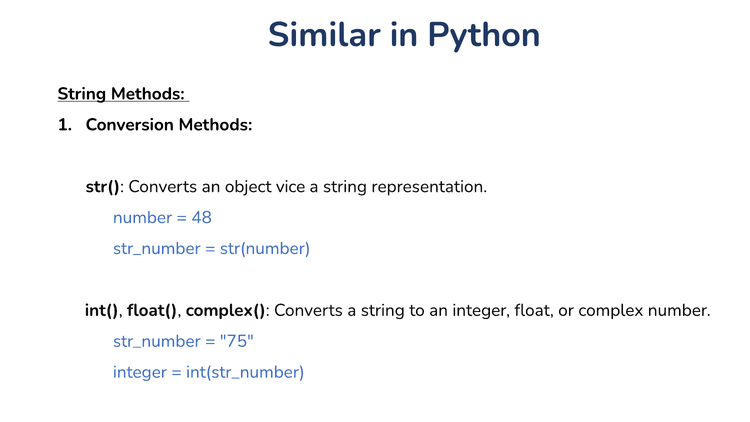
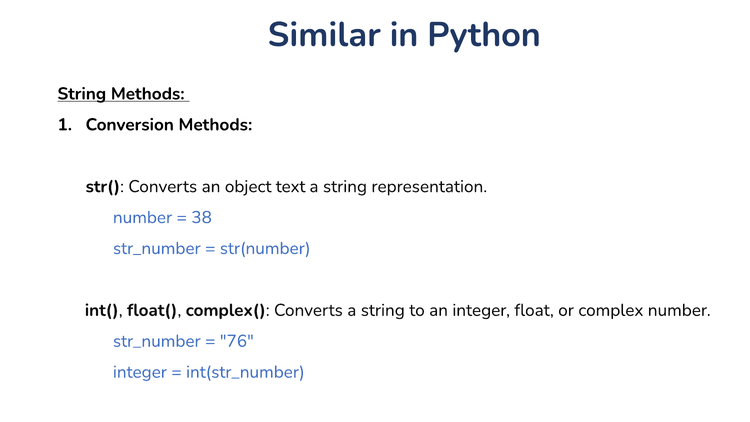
vice: vice -> text (291, 186)
48: 48 -> 38 (202, 217)
75: 75 -> 76 (237, 341)
